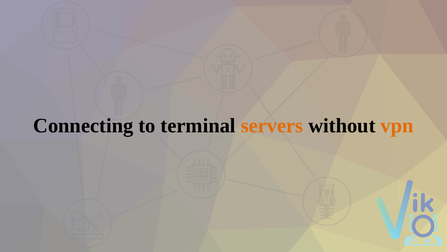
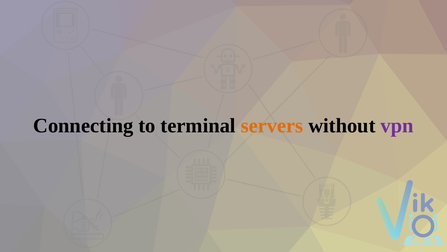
vpn colour: orange -> purple (397, 126)
